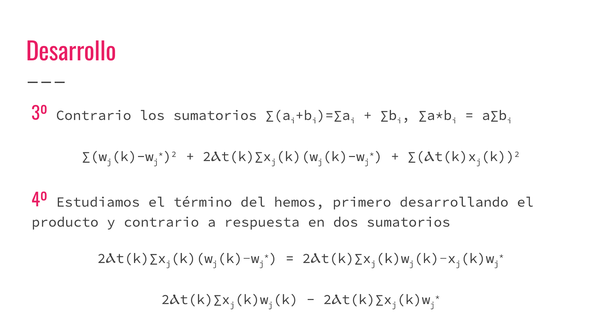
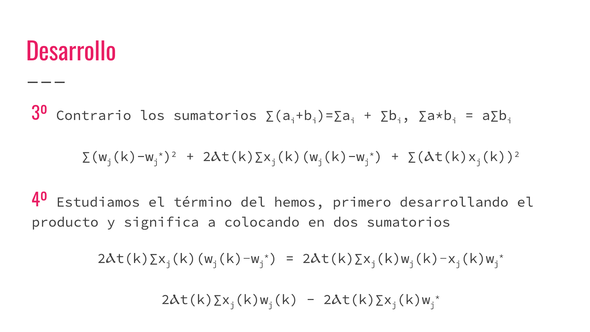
y contrario: contrario -> significa (161, 222)
respuesta: respuesta -> colocando (262, 222)
